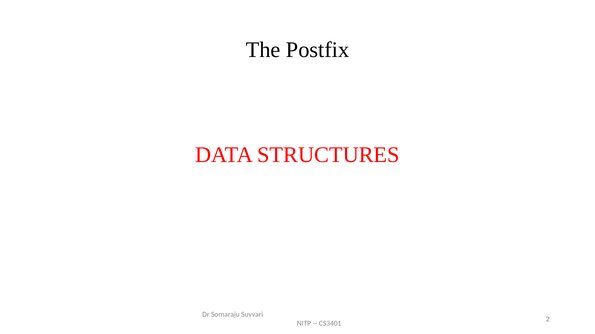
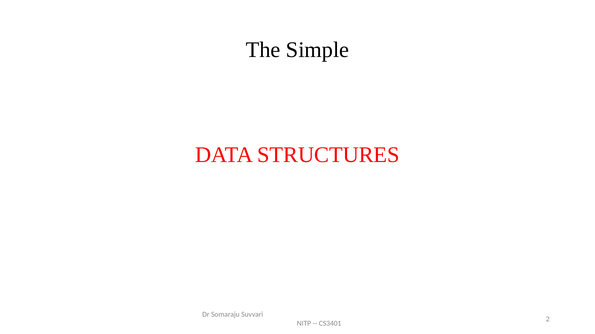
Postfix: Postfix -> Simple (318, 50)
